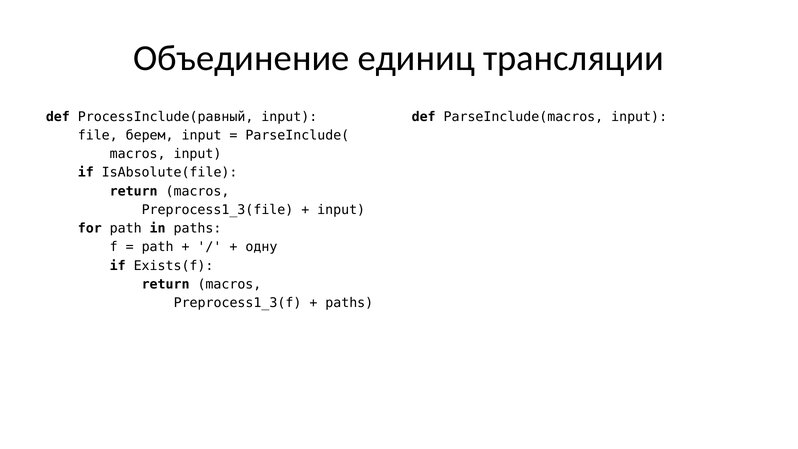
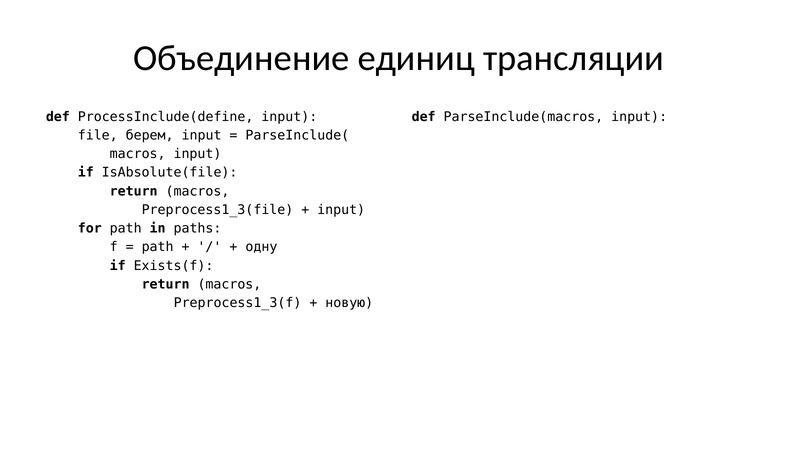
ProcessInclude(равный: ProcessInclude(равный -> ProcessInclude(define (166, 117)
paths: paths -> новую (349, 303)
